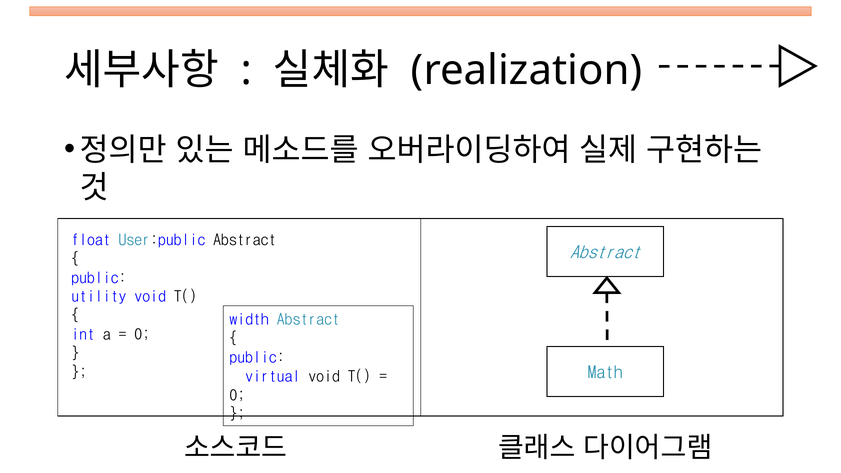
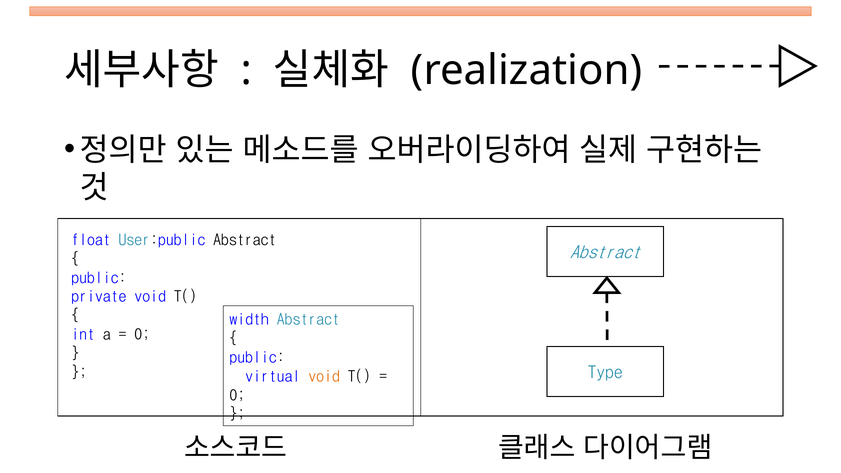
utility: utility -> private (99, 297)
Math: Math -> Type (605, 373)
void colour: black -> orange (324, 376)
